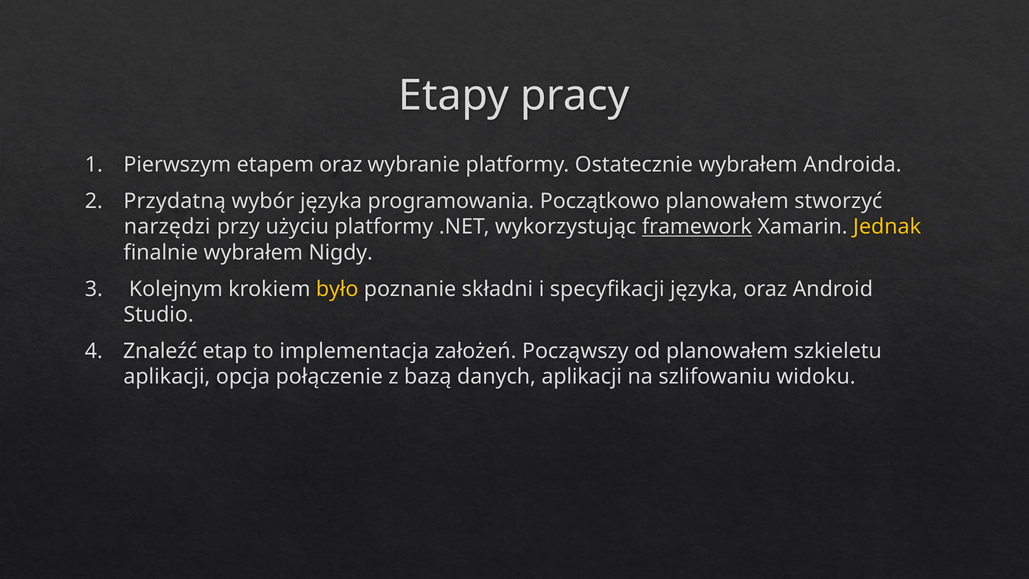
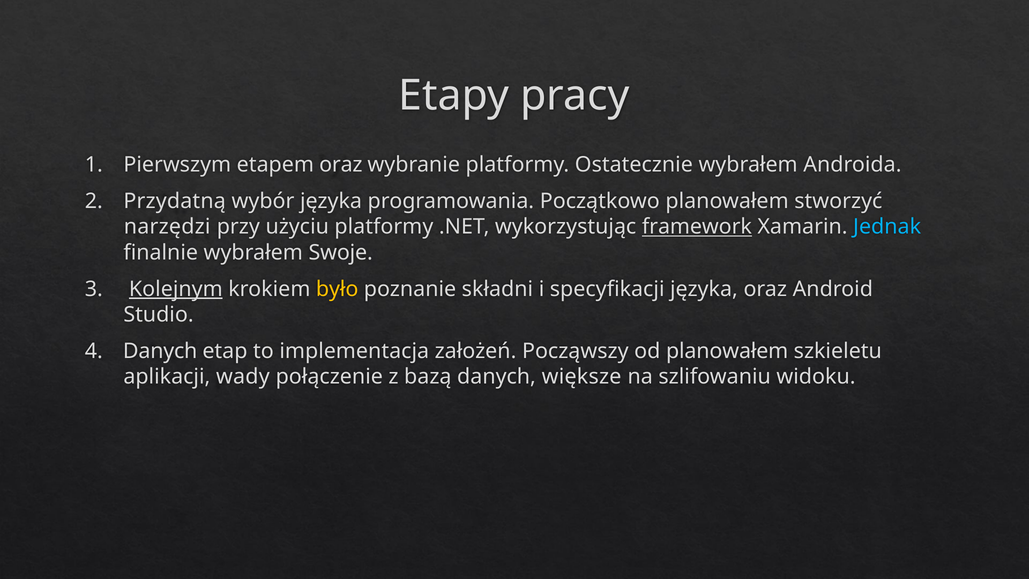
Jednak colour: yellow -> light blue (887, 227)
Nigdy: Nigdy -> Swoje (341, 252)
Kolejnym underline: none -> present (176, 289)
Znaleźć: Znaleźć -> Danych (160, 351)
opcja: opcja -> wady (243, 377)
danych aplikacji: aplikacji -> większe (582, 377)
